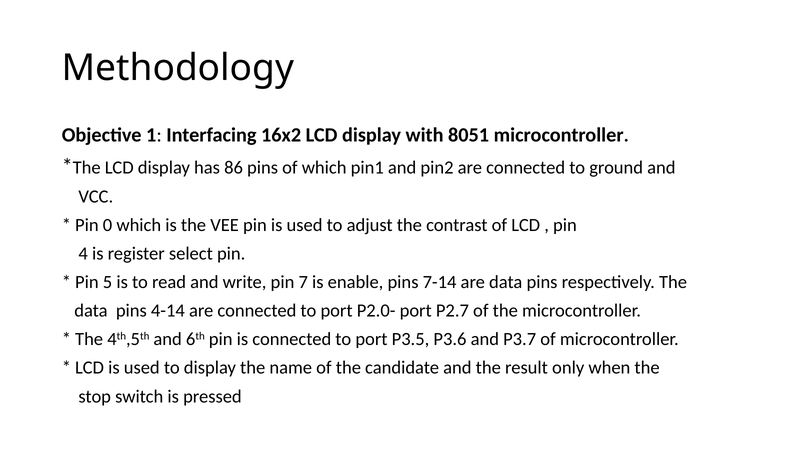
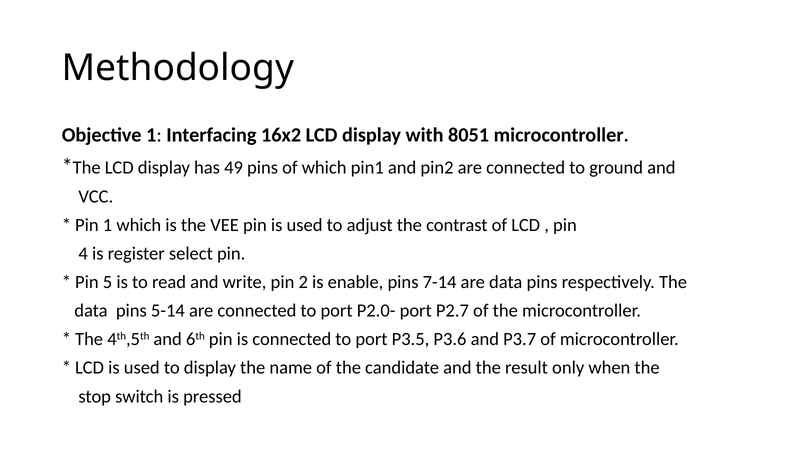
86: 86 -> 49 (234, 167)
Pin 0: 0 -> 1 (108, 225)
7: 7 -> 2 (303, 282)
4-14: 4-14 -> 5-14 (168, 311)
